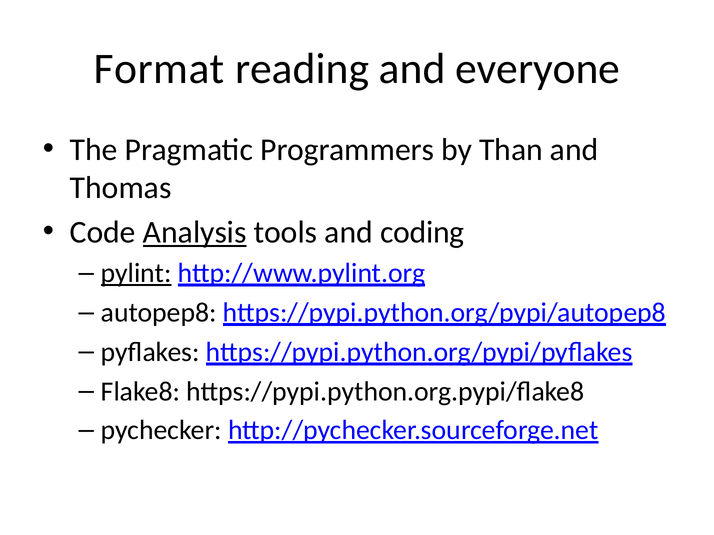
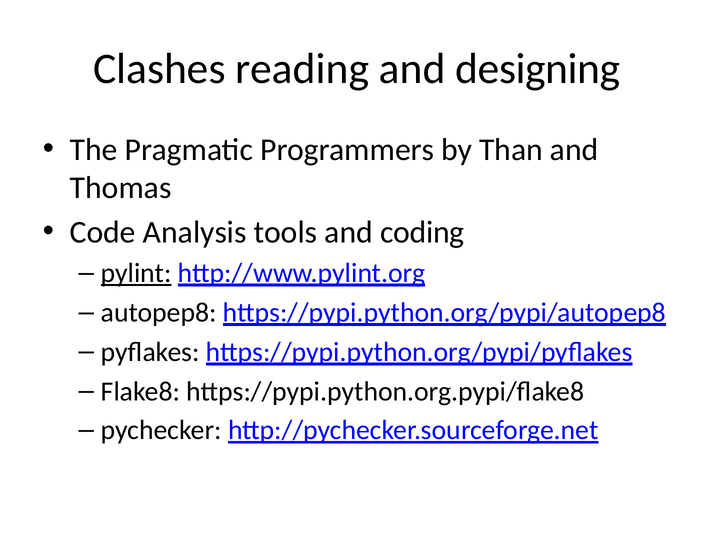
Format: Format -> Clashes (159, 69)
everyone: everyone -> designing (538, 69)
Analysis underline: present -> none (195, 232)
